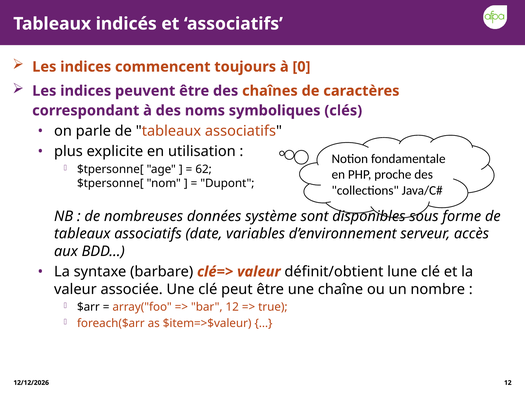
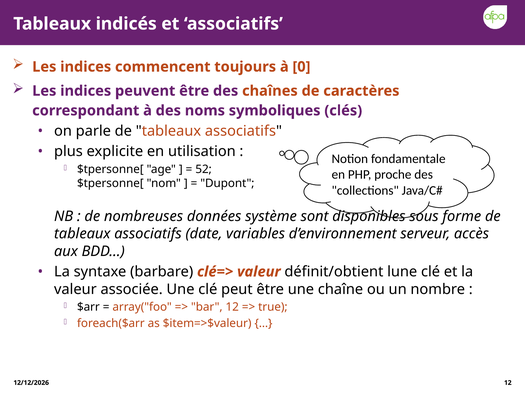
62: 62 -> 52 (204, 169)
